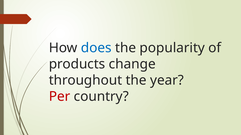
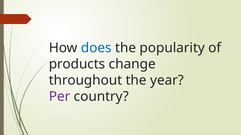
Per colour: red -> purple (60, 97)
